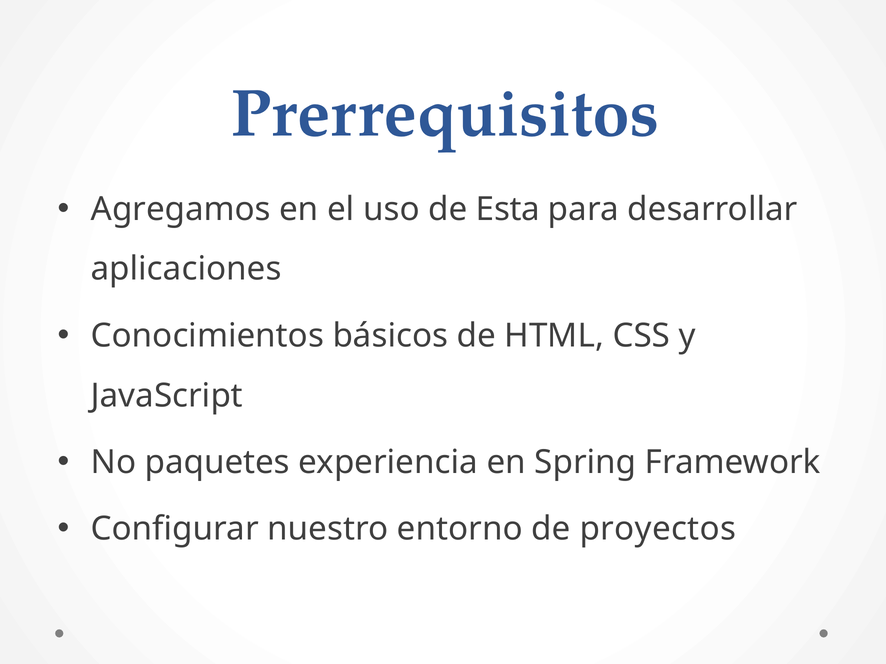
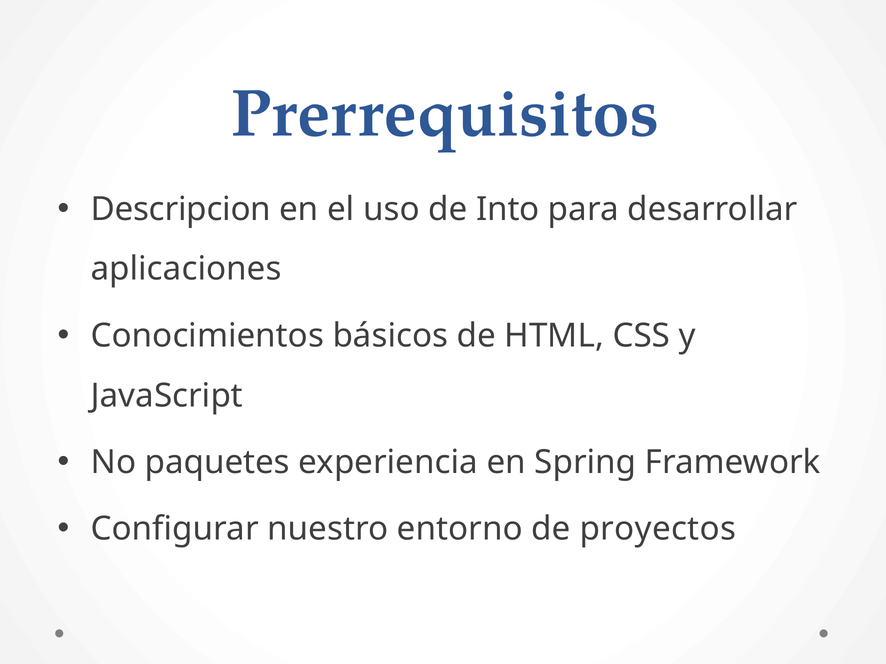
Agregamos: Agregamos -> Descripcion (181, 209)
Esta: Esta -> Into (508, 209)
